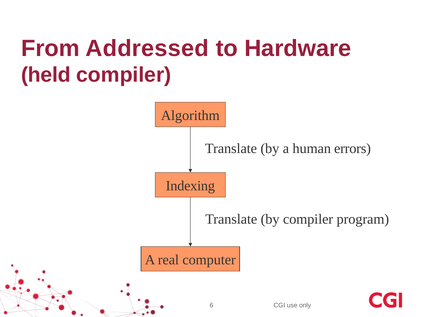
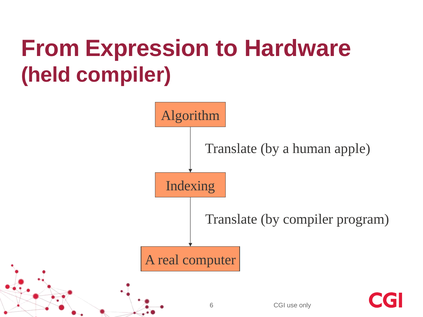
Addressed: Addressed -> Expression (147, 48)
errors: errors -> apple (352, 149)
